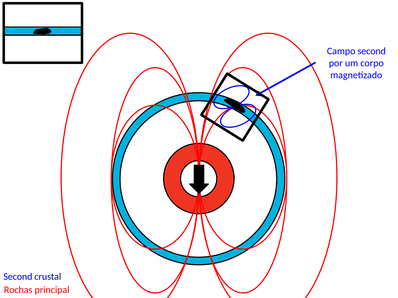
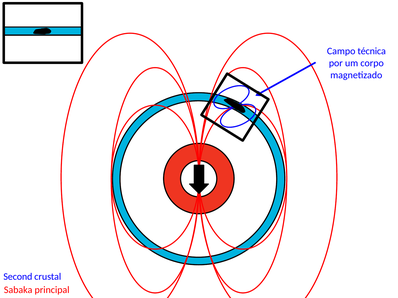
Campo second: second -> técnica (372, 51)
Rochas: Rochas -> Sabaka (18, 290)
